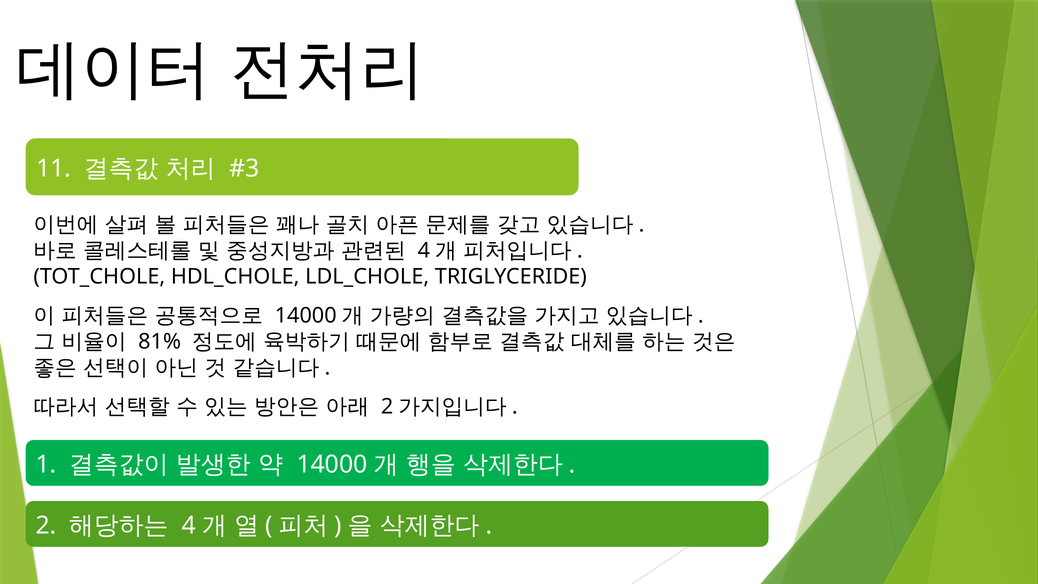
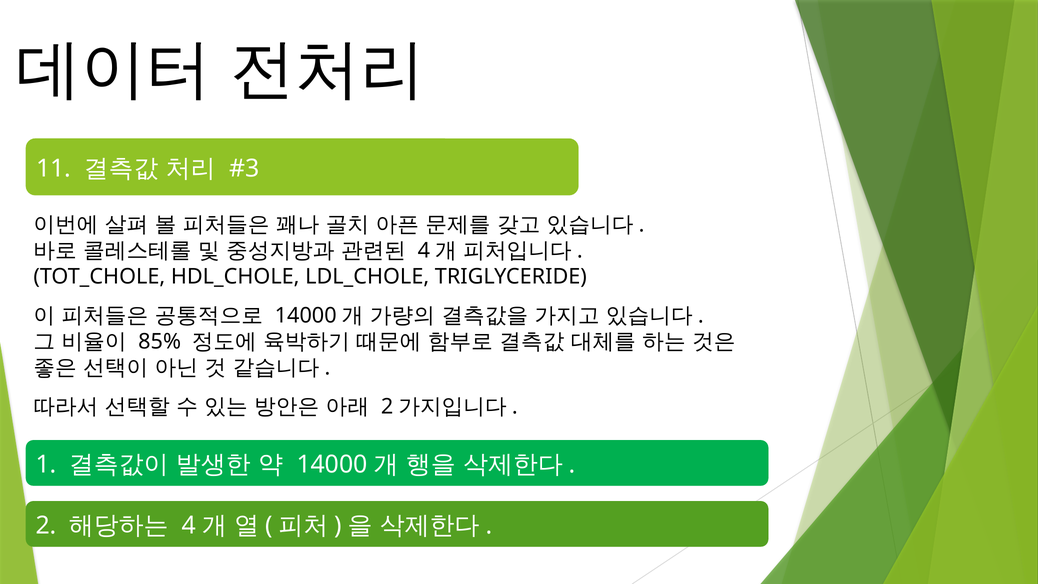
81%: 81% -> 85% (160, 341)
